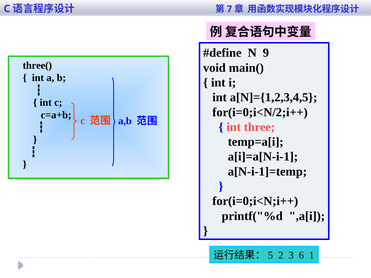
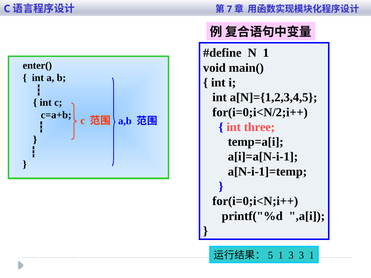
N 9: 9 -> 1 (266, 53)
three(: three( -> enter( (37, 65)
2: 2 -> 1 (281, 256)
3 6: 6 -> 3 (301, 256)
